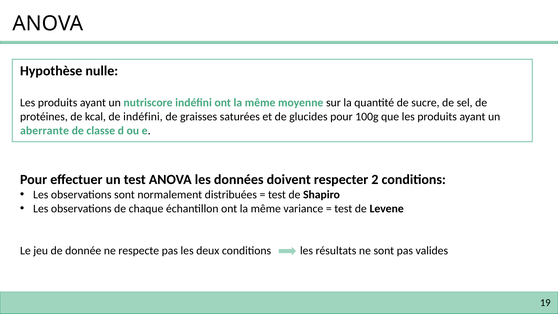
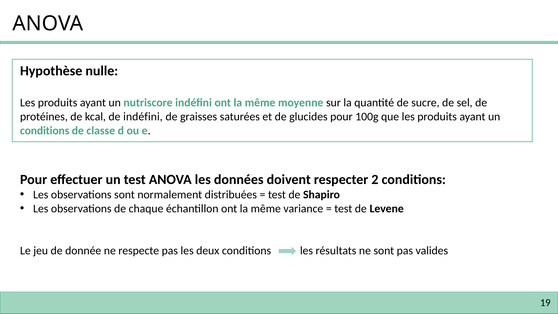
aberrante: aberrante -> conditions (45, 131)
